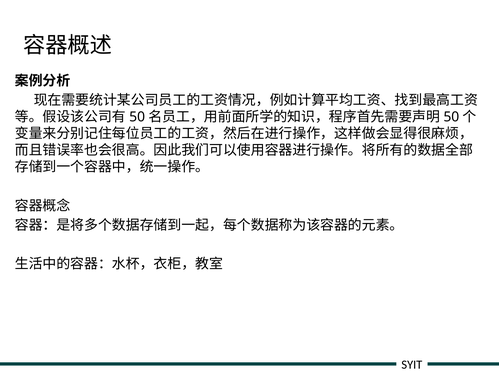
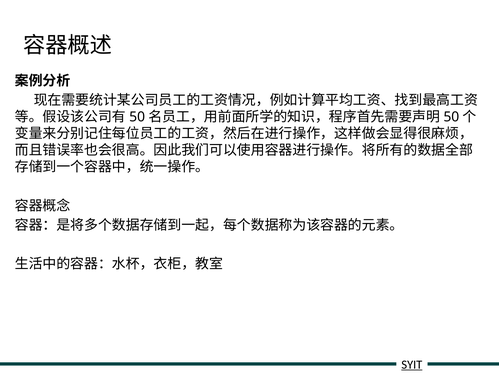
SYIT underline: none -> present (412, 365)
